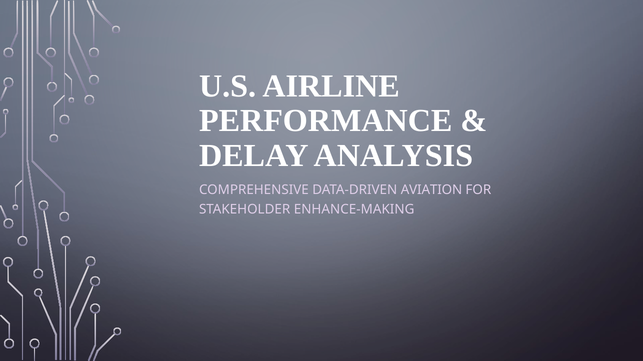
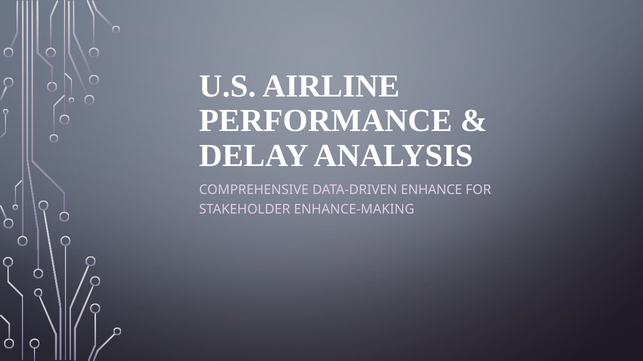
AVIATION: AVIATION -> ENHANCE (431, 190)
